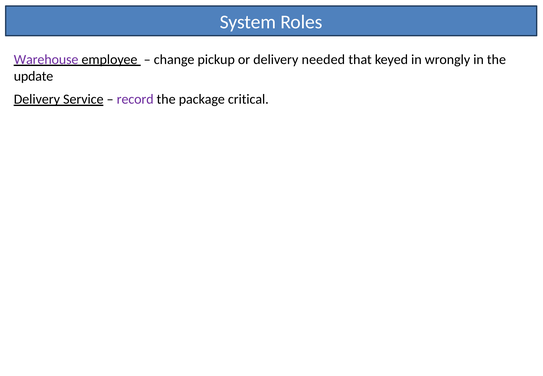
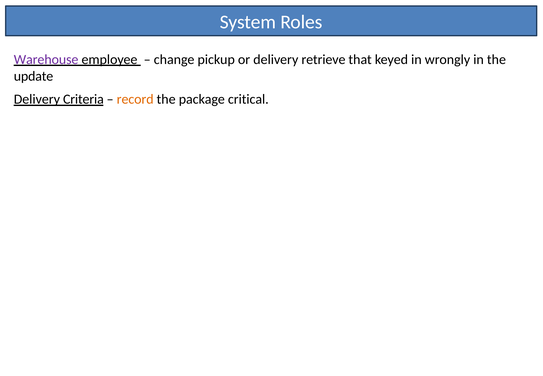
needed: needed -> retrieve (323, 59)
Service: Service -> Criteria (83, 99)
record colour: purple -> orange (135, 99)
